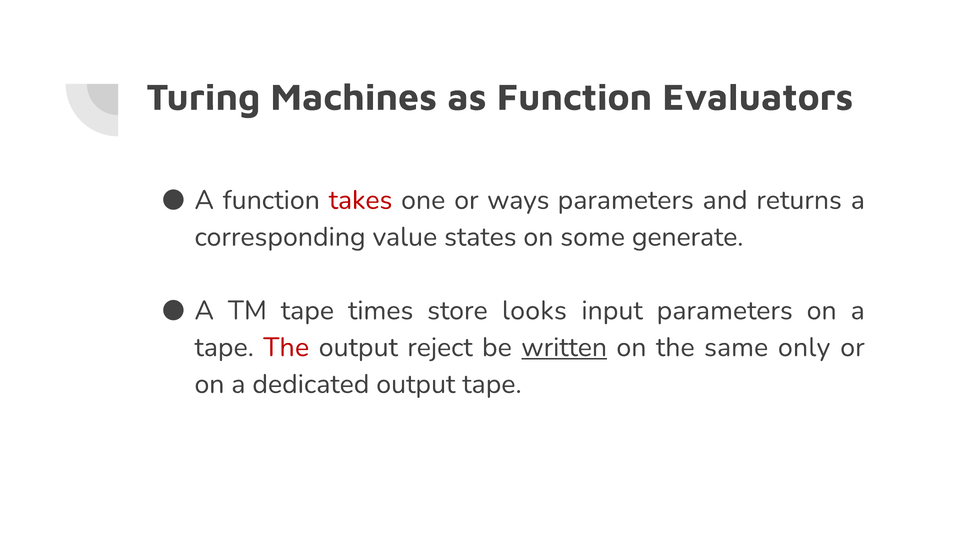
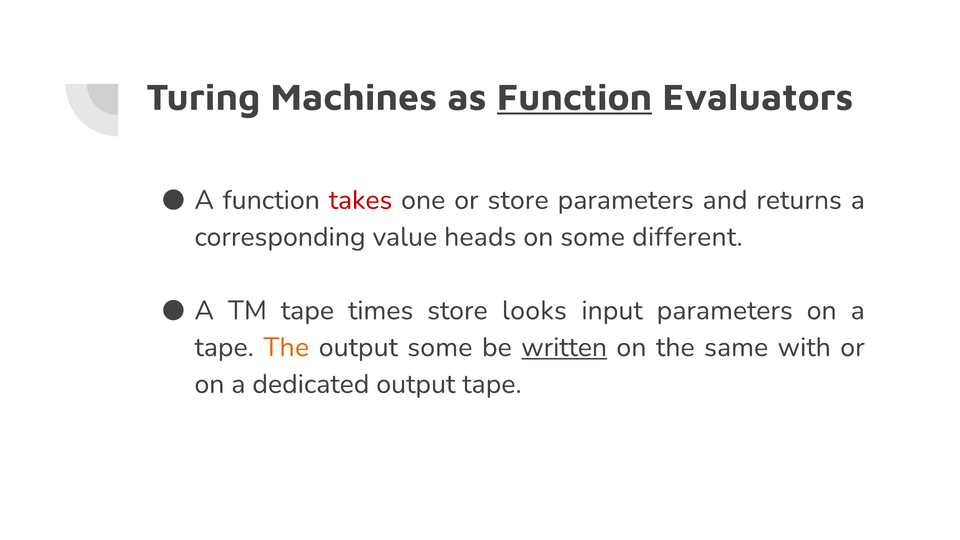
Function underline: none -> present (575, 97)
or ways: ways -> store (518, 200)
states: states -> heads (480, 237)
generate: generate -> different (687, 237)
The colour: red -> orange (286, 347)
output reject: reject -> some (440, 347)
only: only -> with (804, 347)
